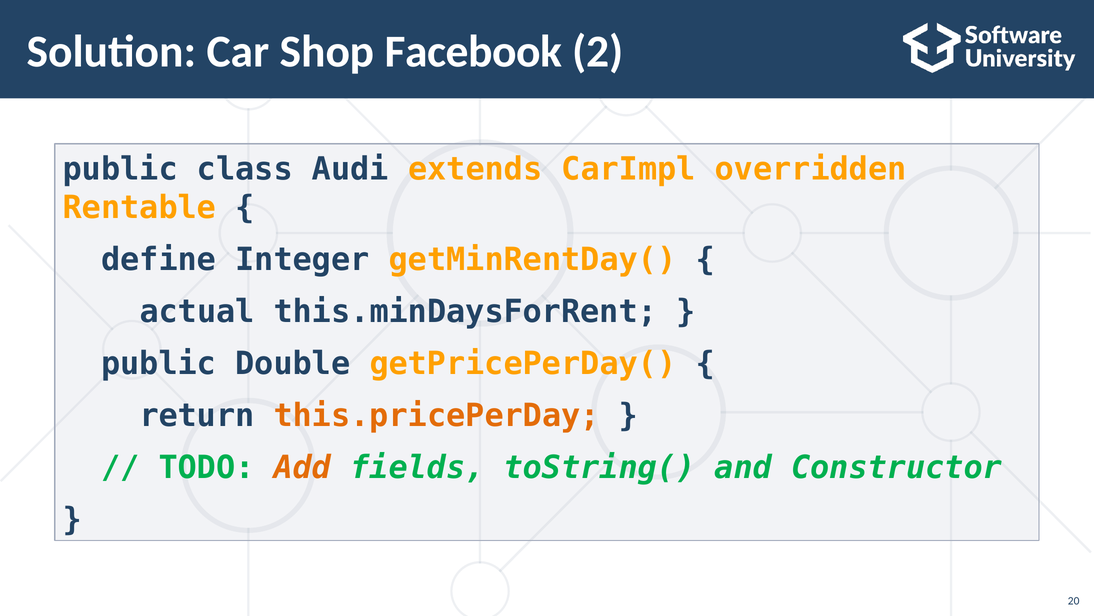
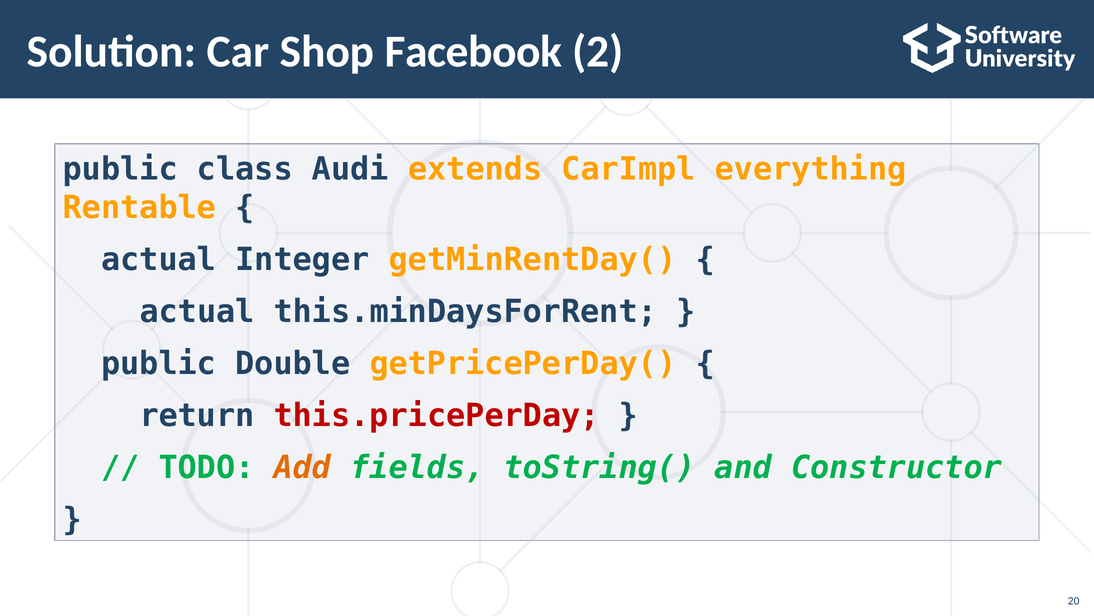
overridden: overridden -> everything (811, 169)
define: define -> actual (159, 259)
this.pricePerDay colour: orange -> red (437, 415)
